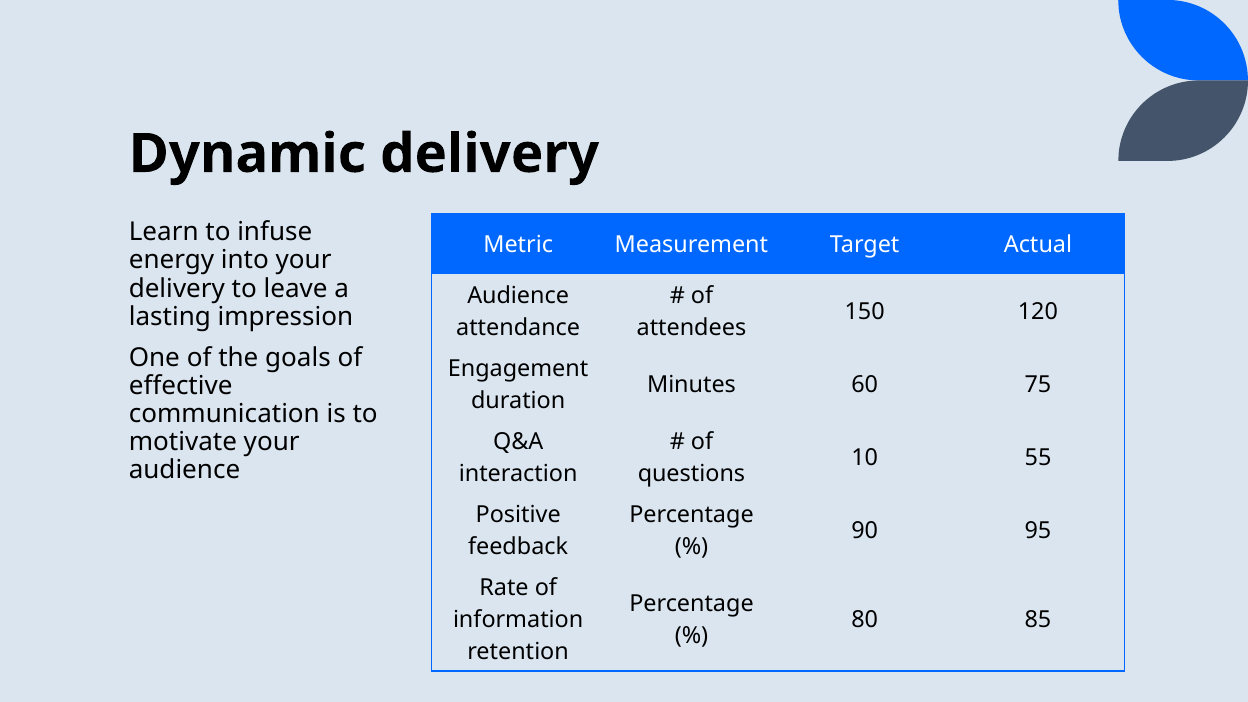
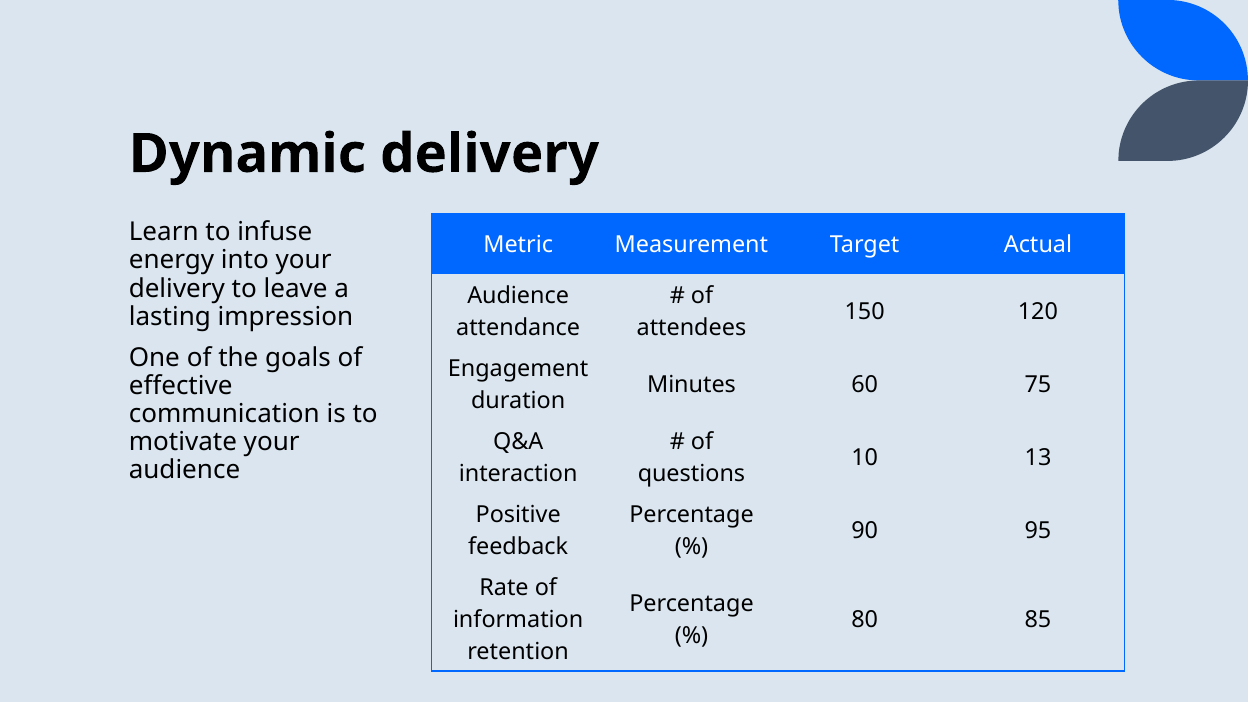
55: 55 -> 13 (1038, 458)
